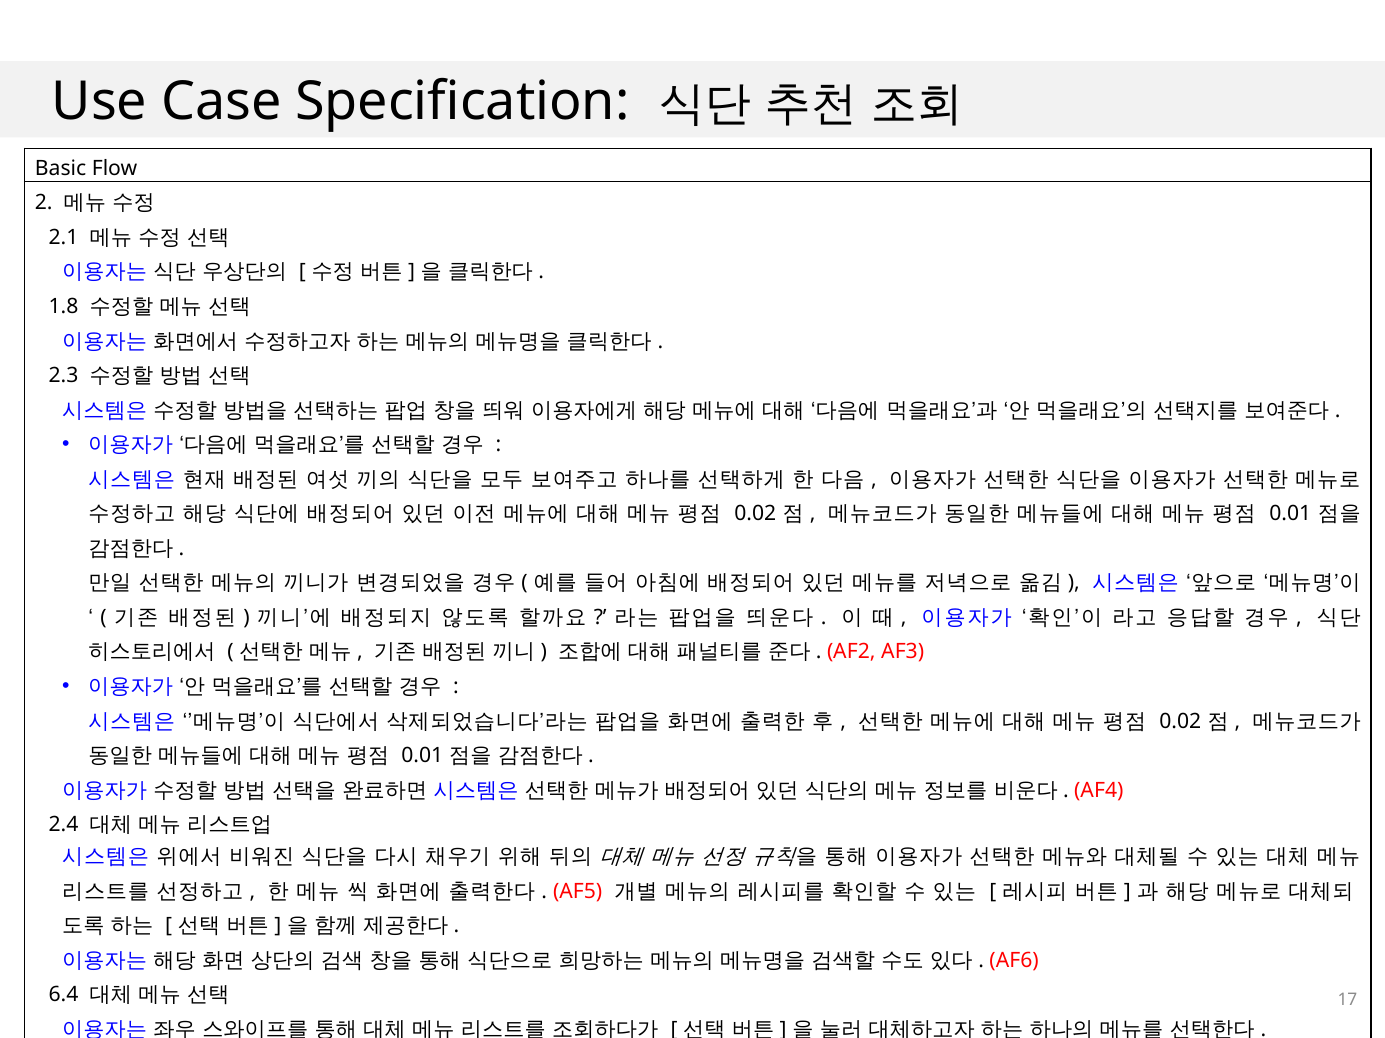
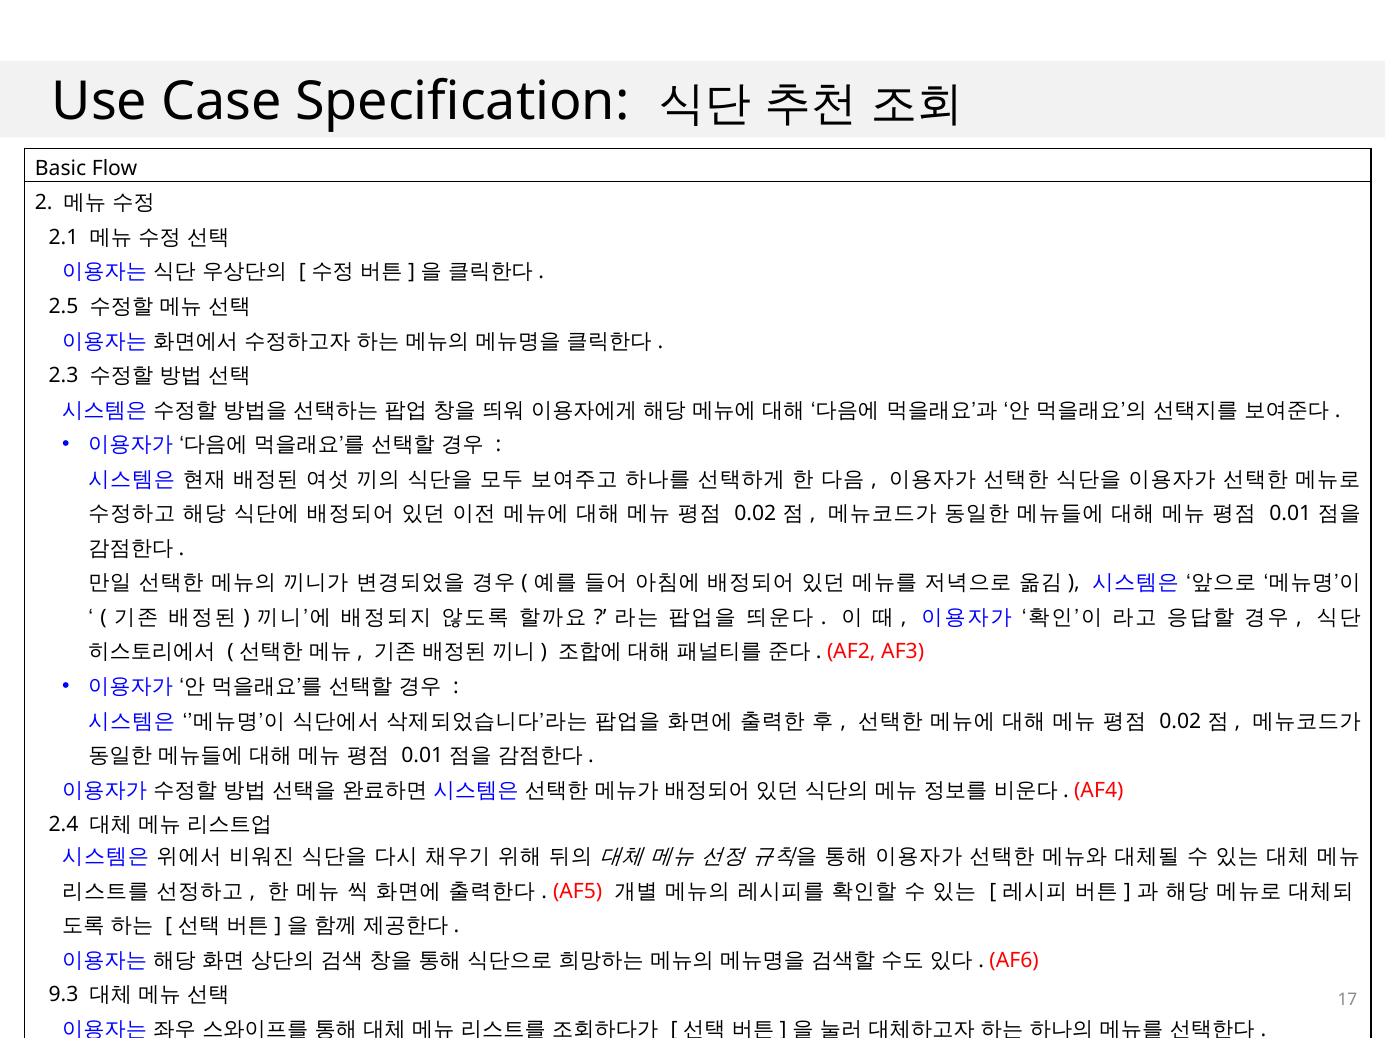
1.8: 1.8 -> 2.5 (64, 307)
6.4: 6.4 -> 9.3 (64, 996)
